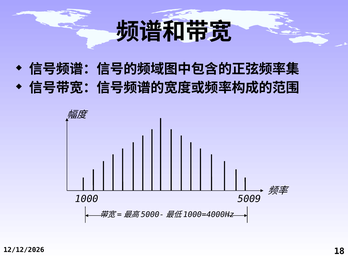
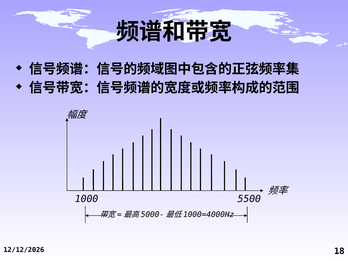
5009: 5009 -> 5500 (249, 199)
